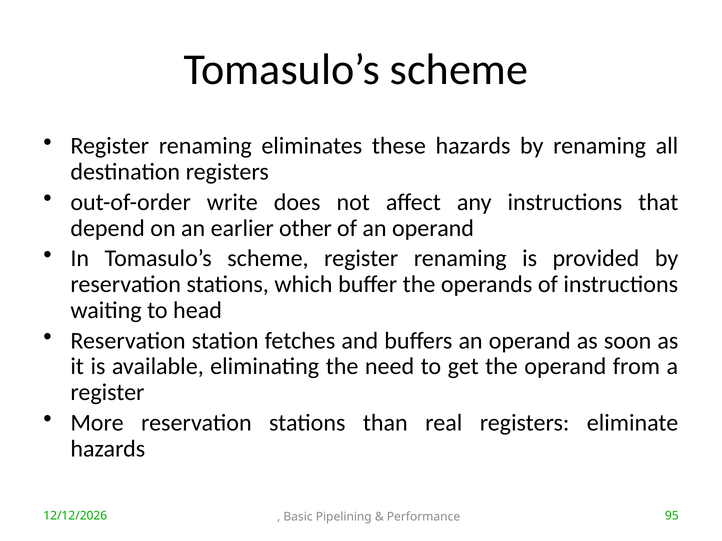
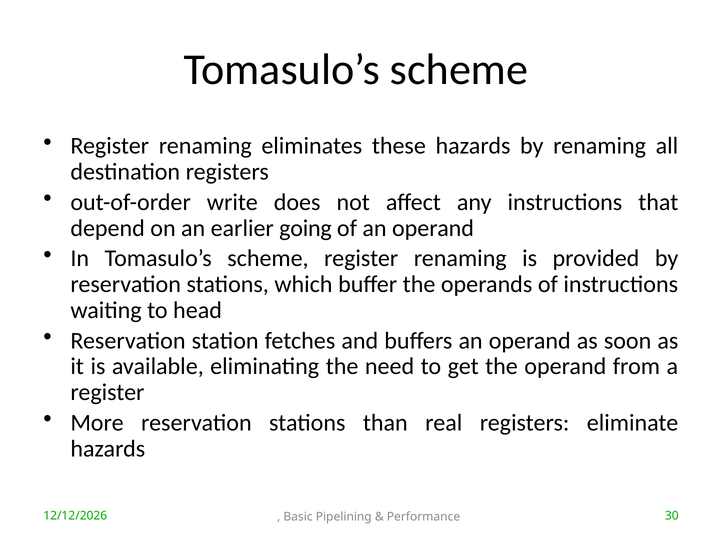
other: other -> going (305, 228)
95: 95 -> 30 (672, 516)
